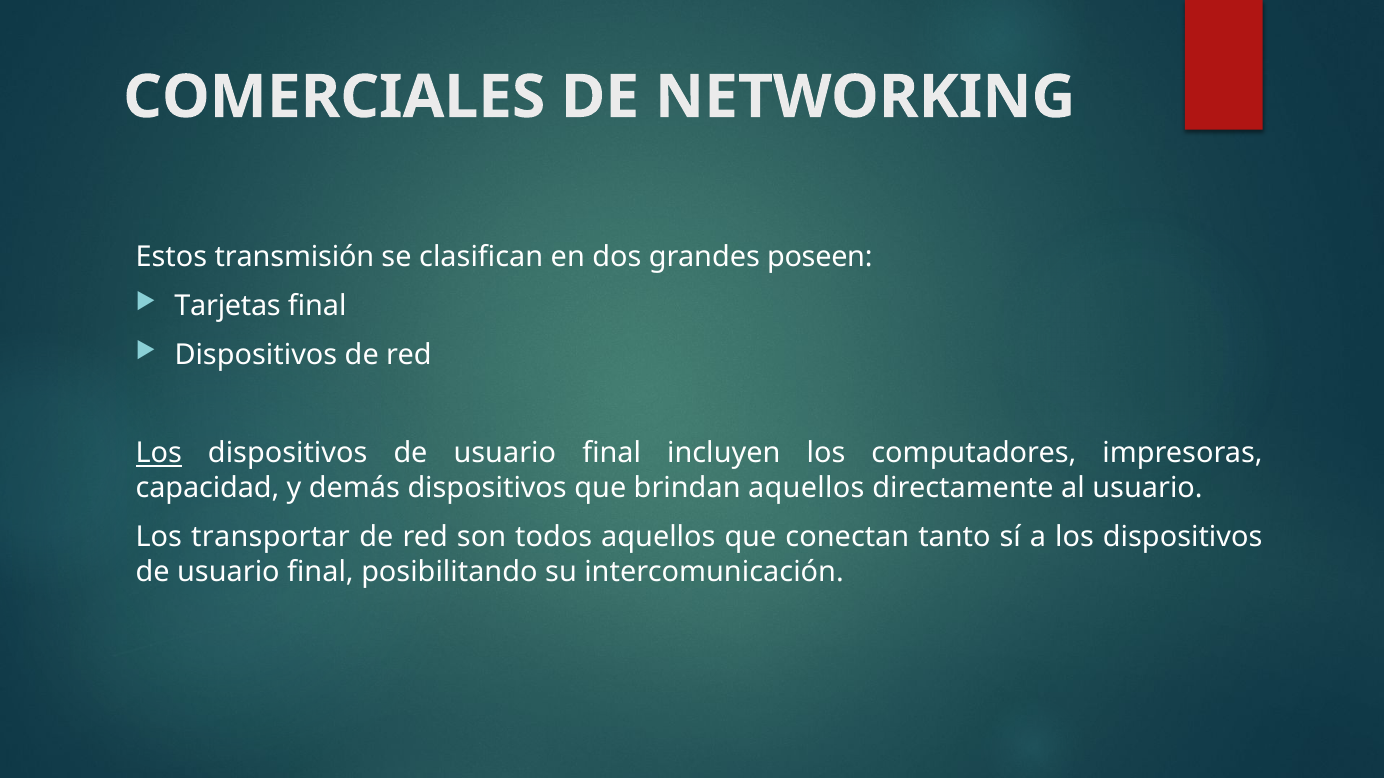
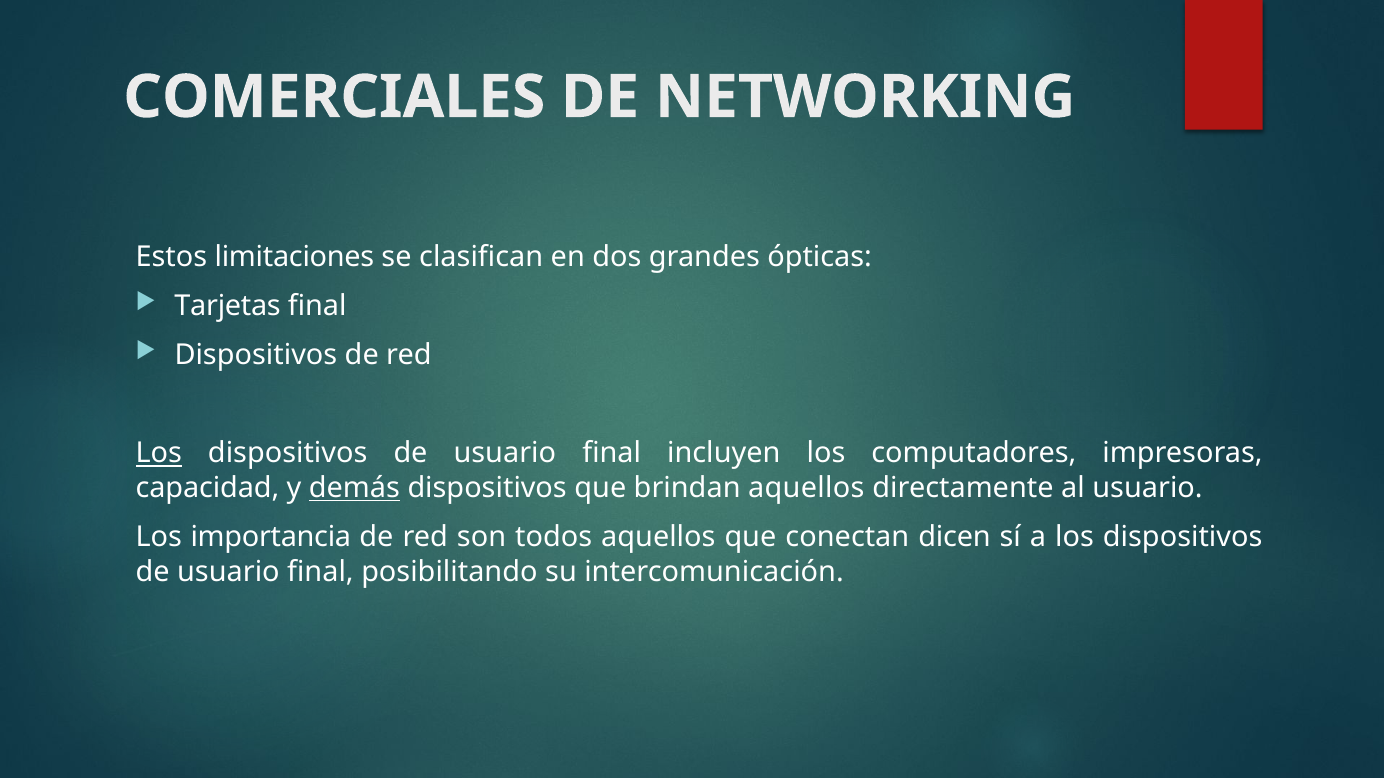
transmisión: transmisión -> limitaciones (294, 258)
poseen: poseen -> ópticas (820, 258)
demás underline: none -> present (354, 488)
transportar: transportar -> importancia (271, 537)
tanto: tanto -> dicen (955, 537)
